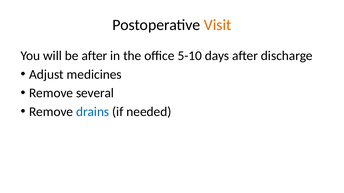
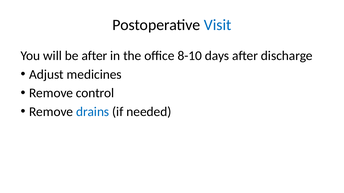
Visit colour: orange -> blue (218, 25)
5-10: 5-10 -> 8-10 (190, 56)
several: several -> control (95, 93)
